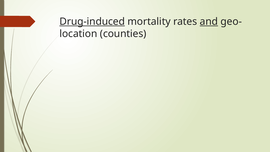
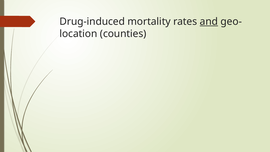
Drug-induced underline: present -> none (92, 22)
